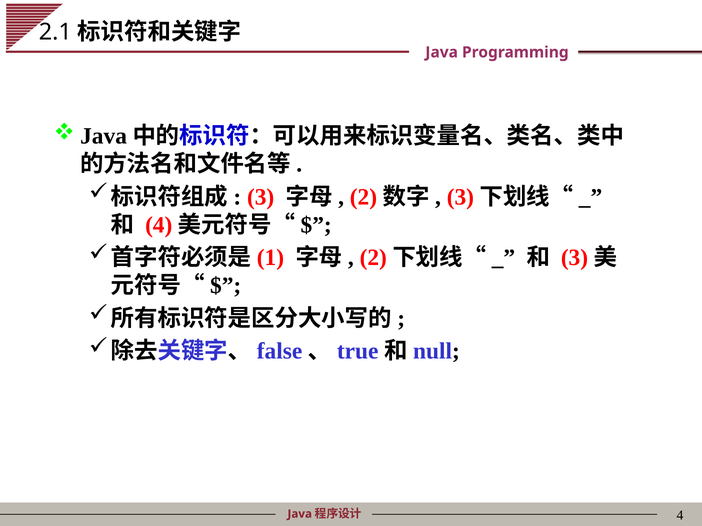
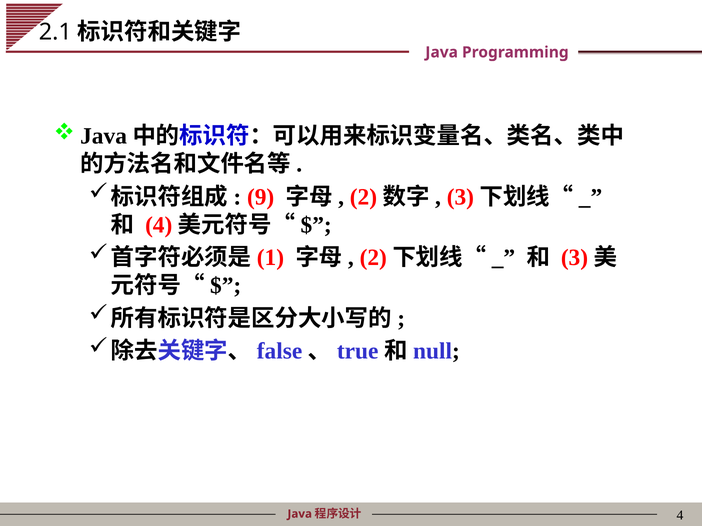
3: 3 -> 9 (261, 197)
